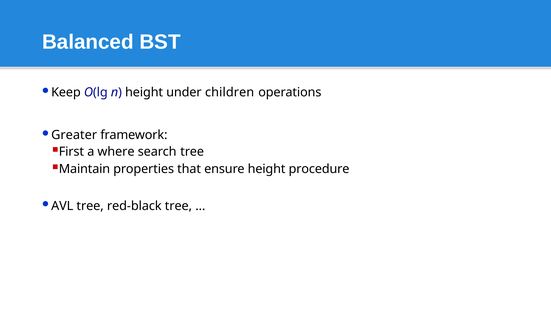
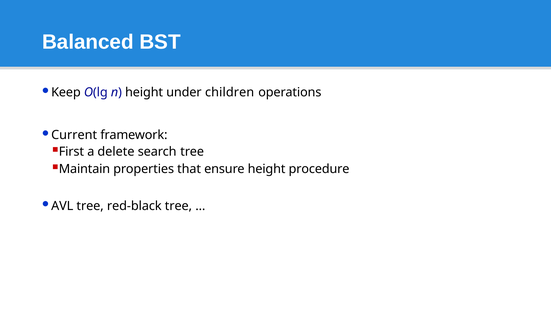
Greater: Greater -> Current (74, 135)
where: where -> delete (116, 152)
